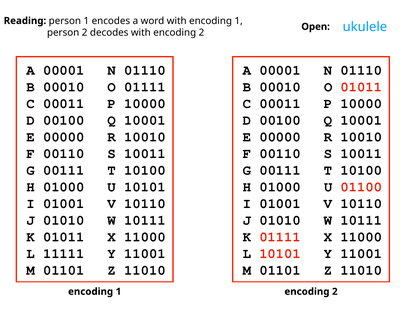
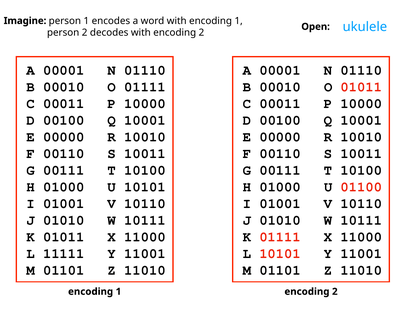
Reading: Reading -> Imagine (25, 21)
